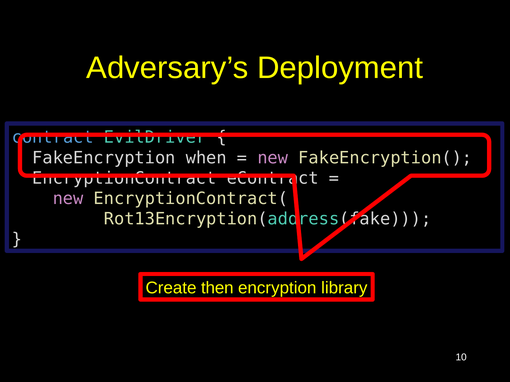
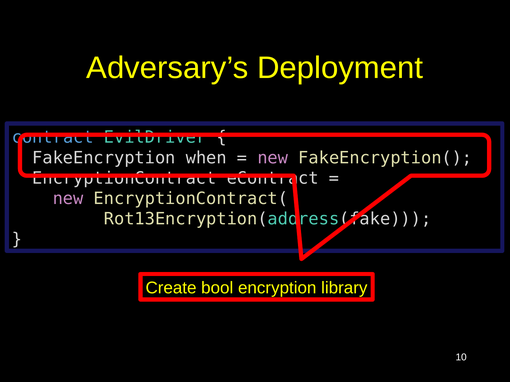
then: then -> bool (217, 288)
